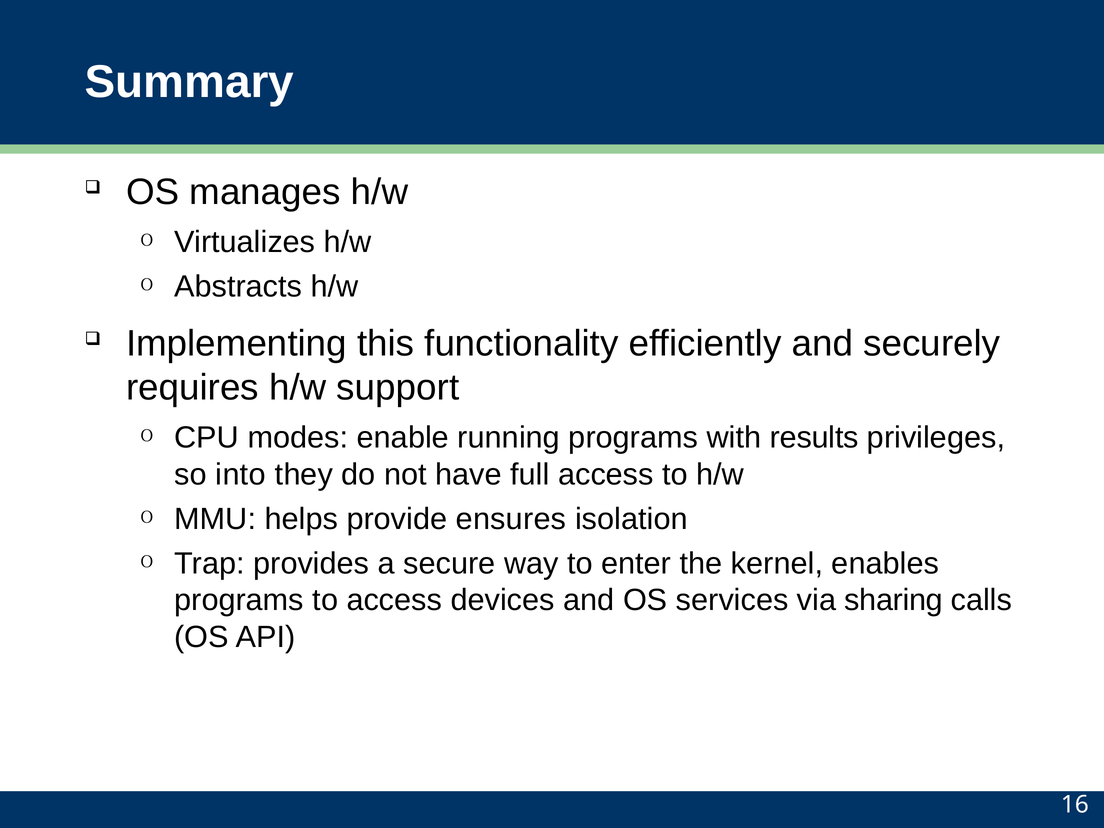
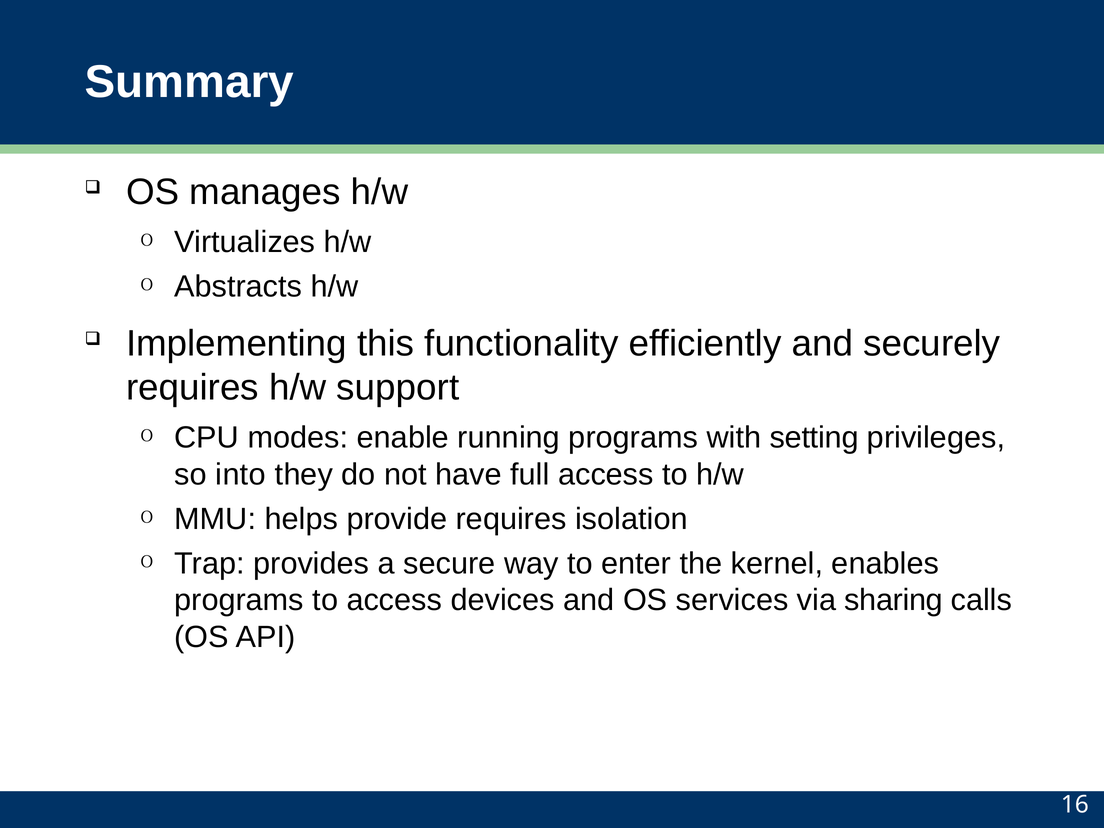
results: results -> setting (814, 438)
provide ensures: ensures -> requires (511, 519)
